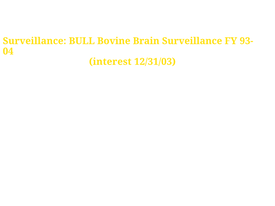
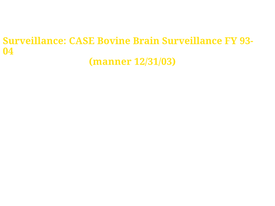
BULL: BULL -> CASE (82, 41)
interest: interest -> manner (110, 62)
